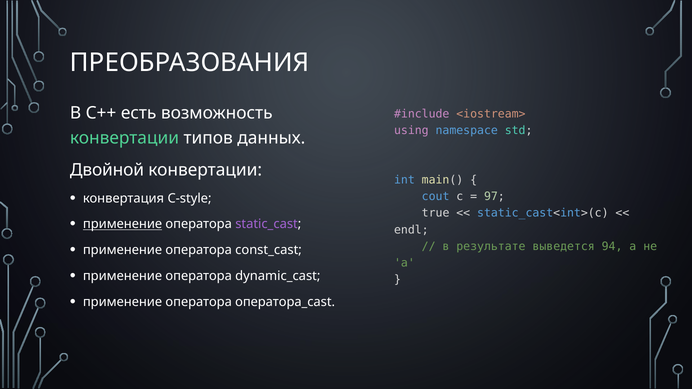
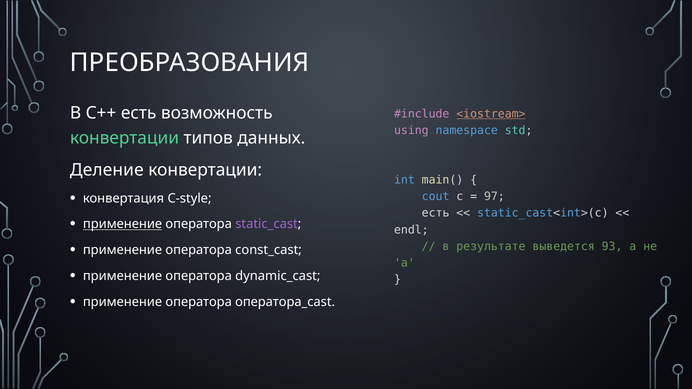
<iostream> underline: none -> present (491, 114)
Двойной: Двойной -> Деление (107, 170)
true: true -> есть (436, 213)
94: 94 -> 93 (612, 246)
